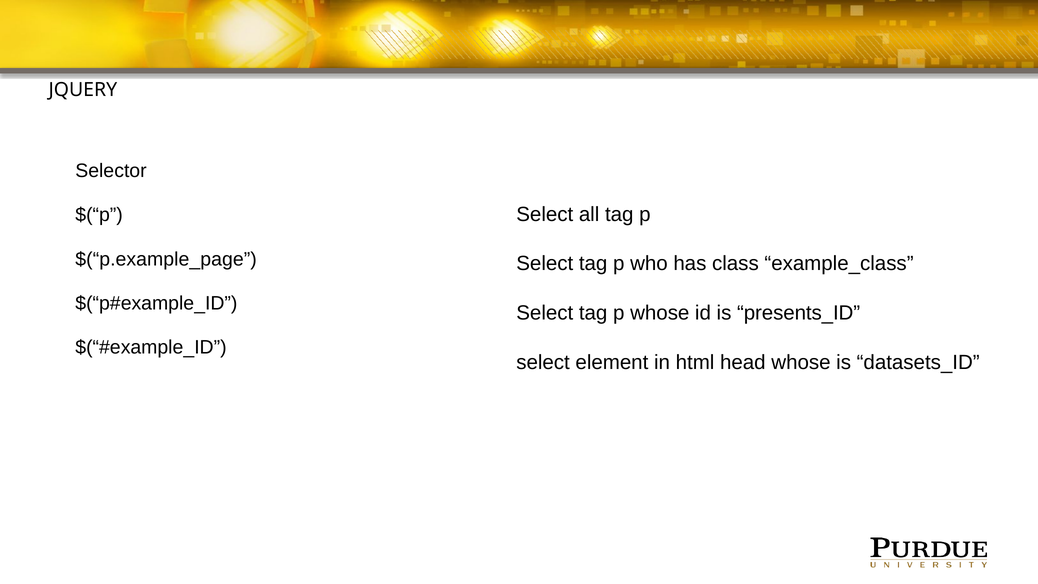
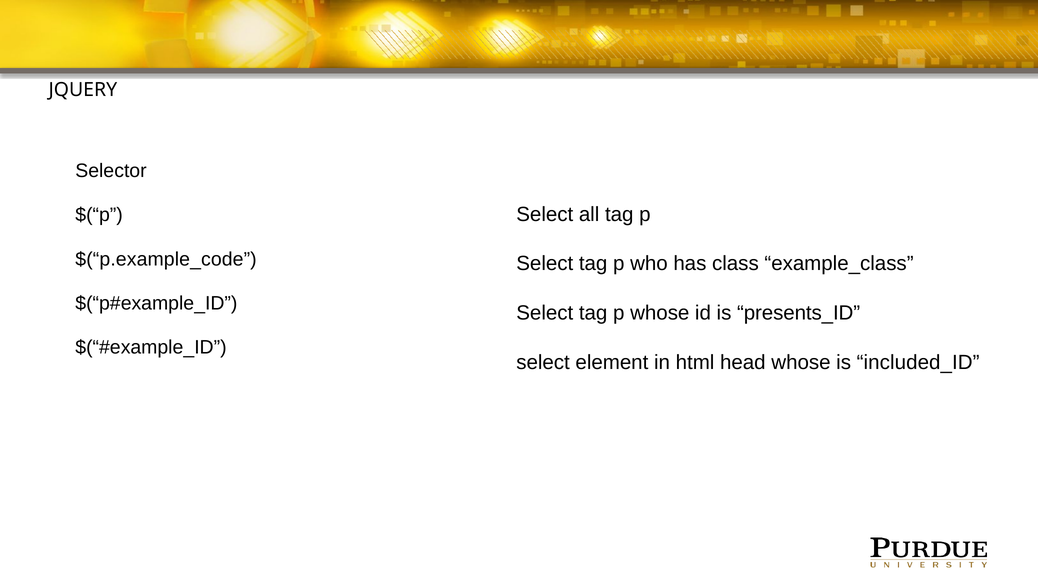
$(“p.example_page: $(“p.example_page -> $(“p.example_code (166, 259)
datasets_ID: datasets_ID -> included_ID (918, 362)
